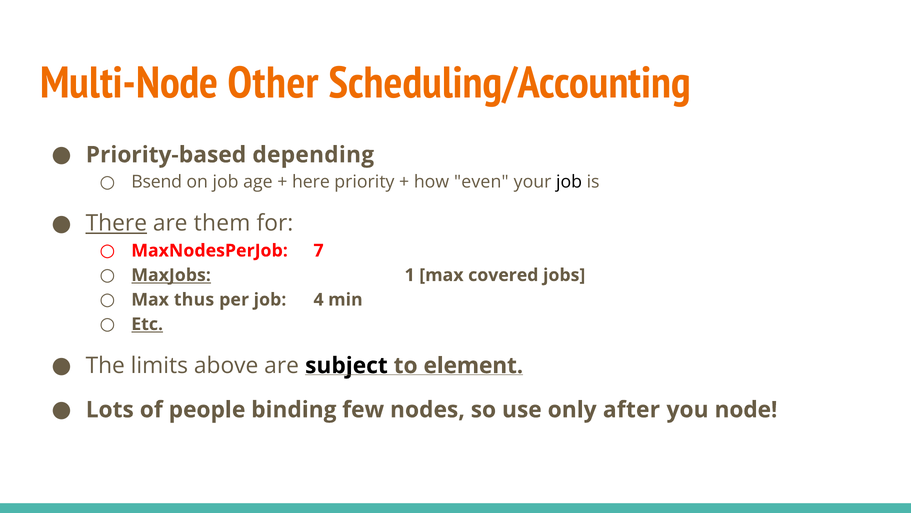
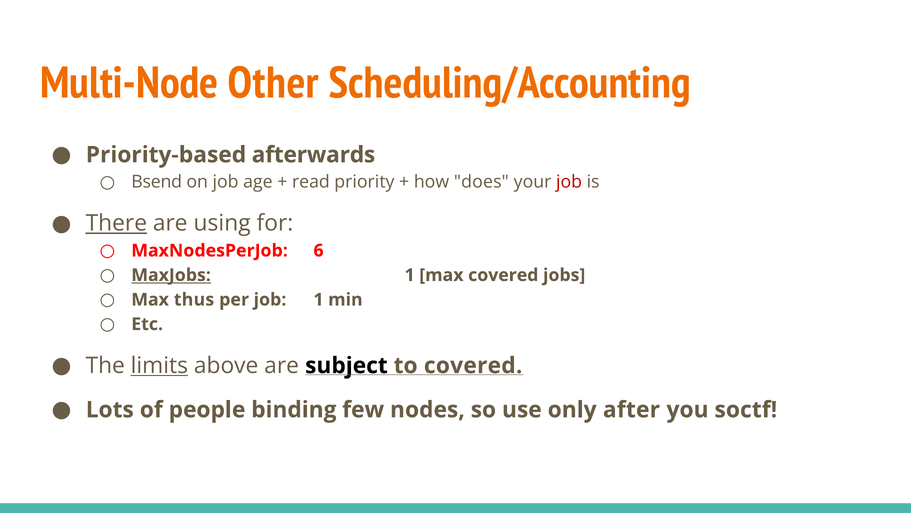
depending: depending -> afterwards (313, 155)
here: here -> read (311, 182)
even: even -> does (481, 182)
job colour: black -> red (569, 182)
them: them -> using (222, 223)
7: 7 -> 6 (319, 250)
job 4: 4 -> 1 (319, 299)
Etc underline: present -> none (147, 324)
limits underline: none -> present (159, 365)
to element: element -> covered (473, 365)
node: node -> soctf (746, 409)
